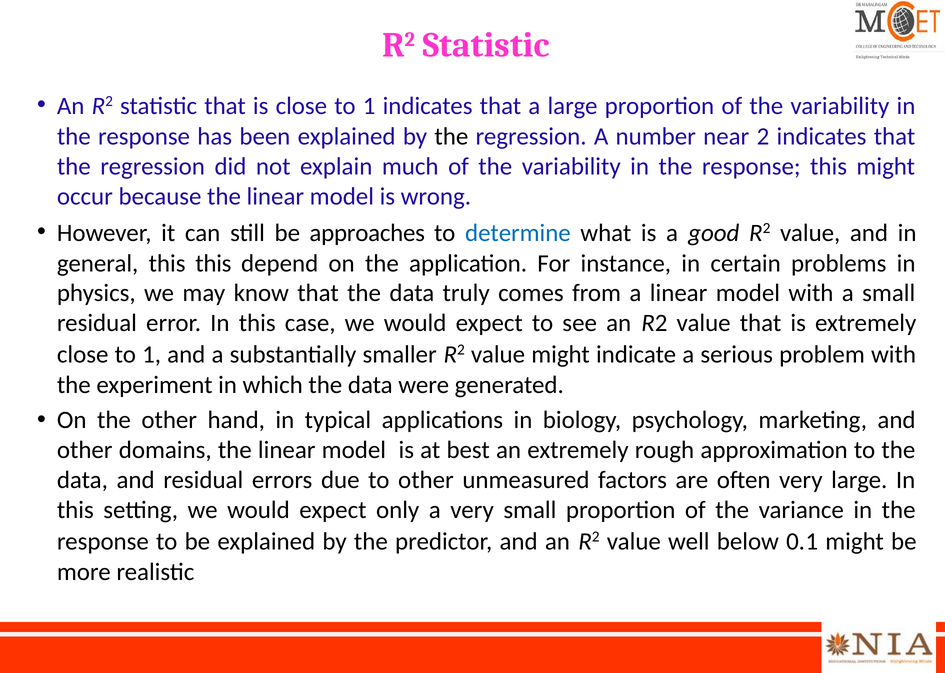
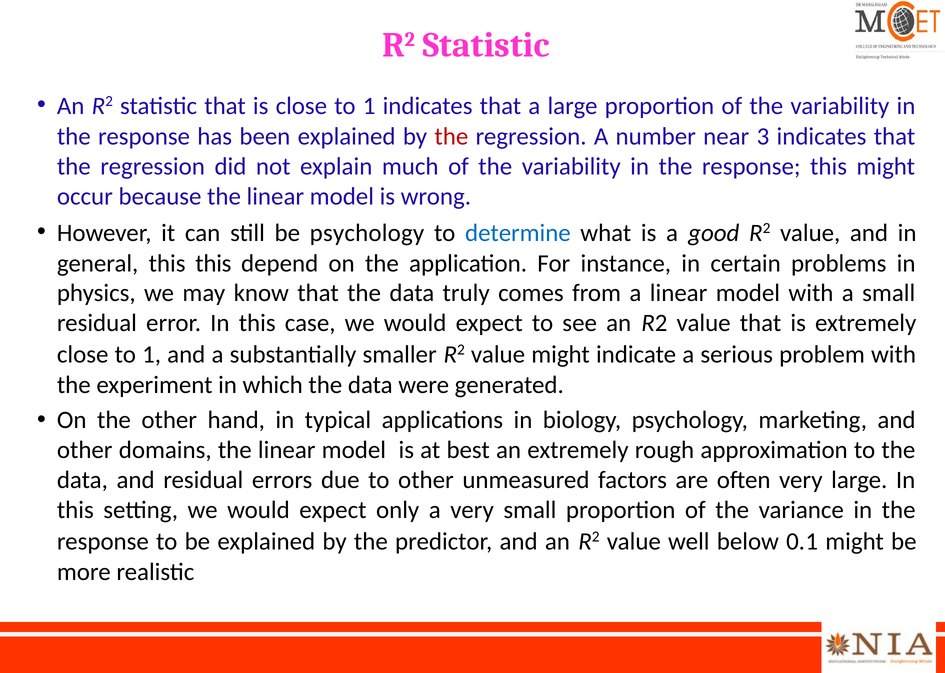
the colour: black -> red (451, 136)
2: 2 -> 3 (763, 136)
be approaches: approaches -> psychology (367, 233)
